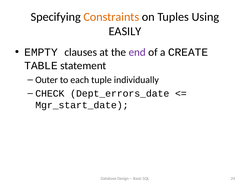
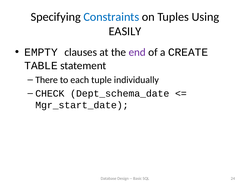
Constraints colour: orange -> blue (111, 17)
Outer: Outer -> There (47, 80)
Dept_errors_date: Dept_errors_date -> Dept_schema_date (120, 94)
